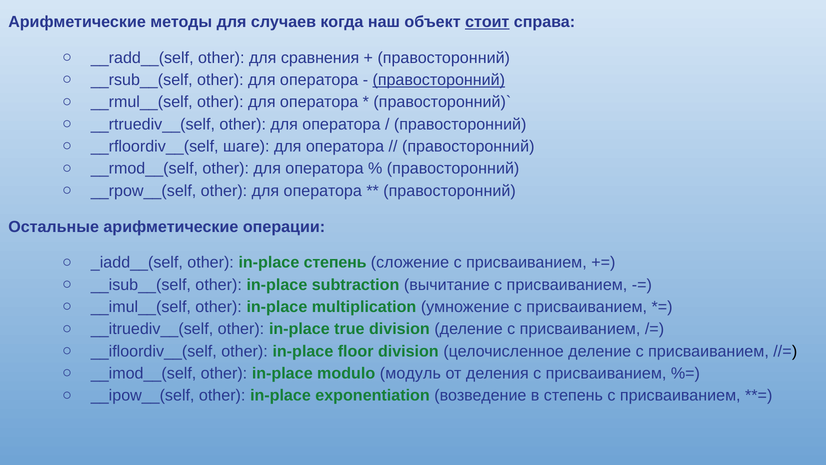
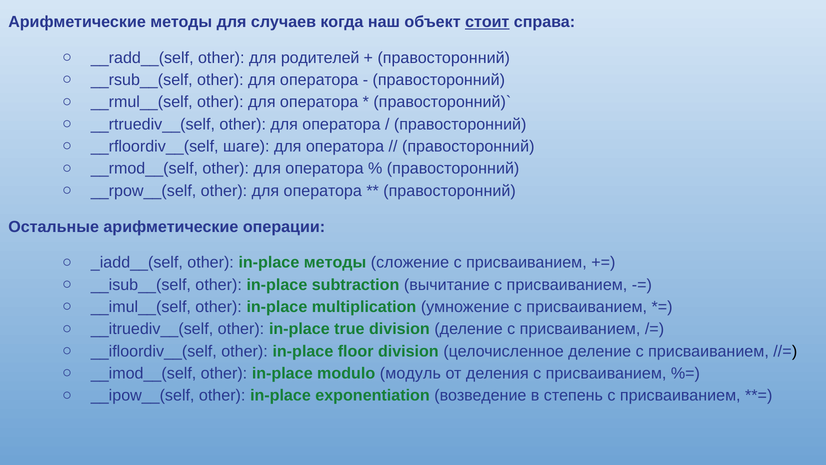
сравнения: сравнения -> родителей (320, 58)
правосторонний underline: present -> none (439, 80)
in-place степень: степень -> методы (335, 262)
